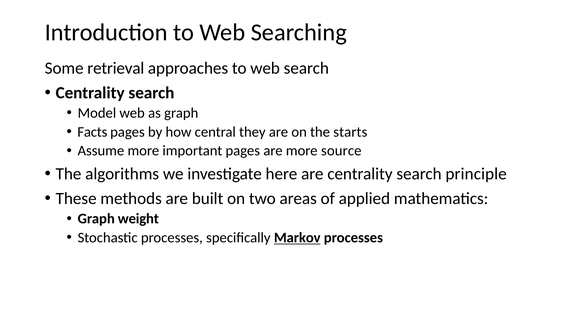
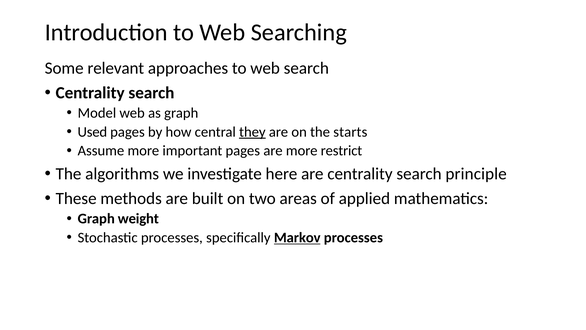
retrieval: retrieval -> relevant (116, 68)
Facts: Facts -> Used (92, 132)
they underline: none -> present (252, 132)
source: source -> restrict (341, 151)
